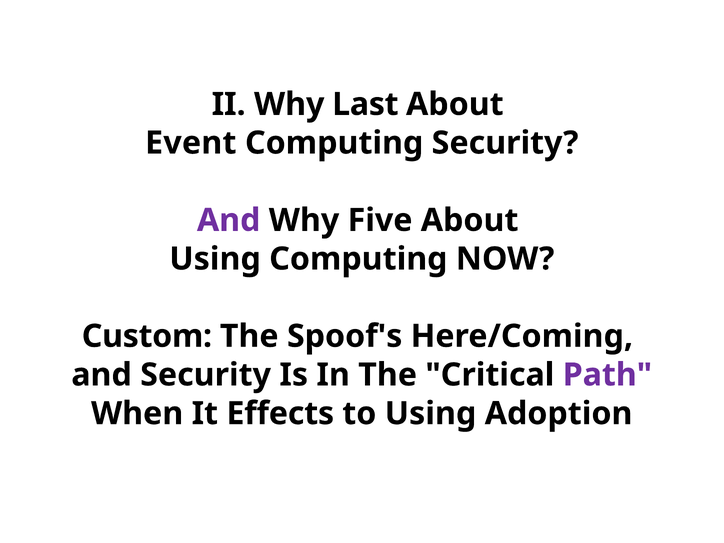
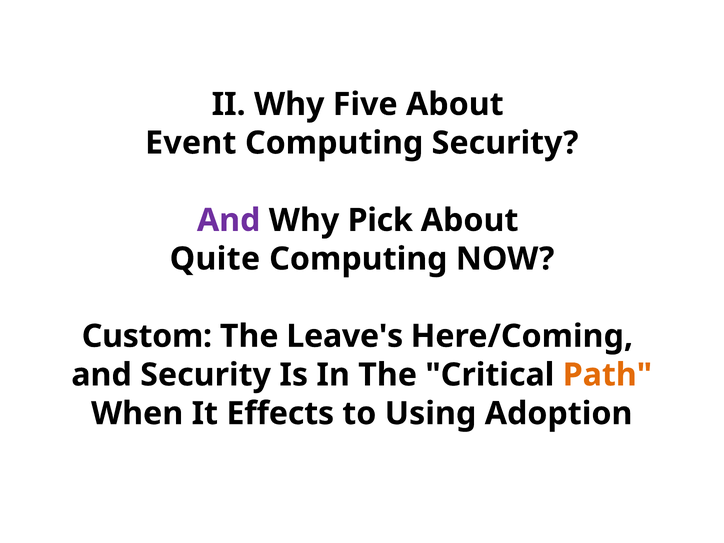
Last: Last -> Five (365, 104)
Five: Five -> Pick (380, 220)
Using: Using -> Quite (215, 259)
Spoof's: Spoof's -> Leave's (345, 336)
Path colour: purple -> orange (607, 375)
